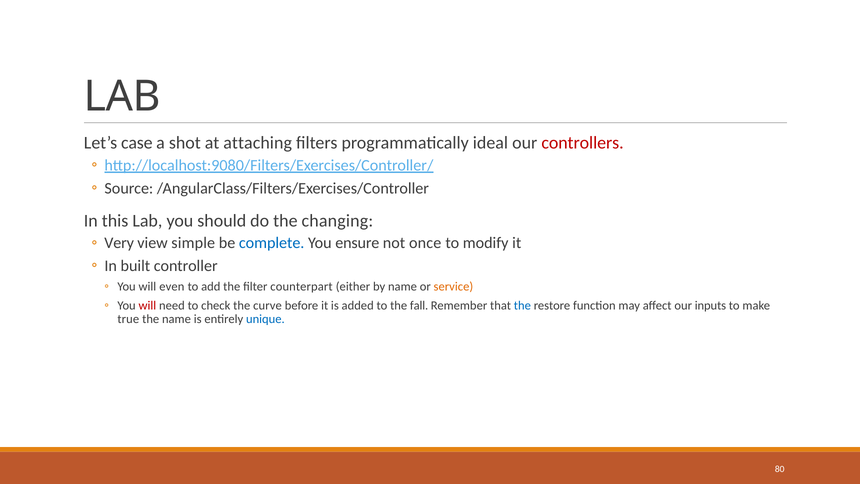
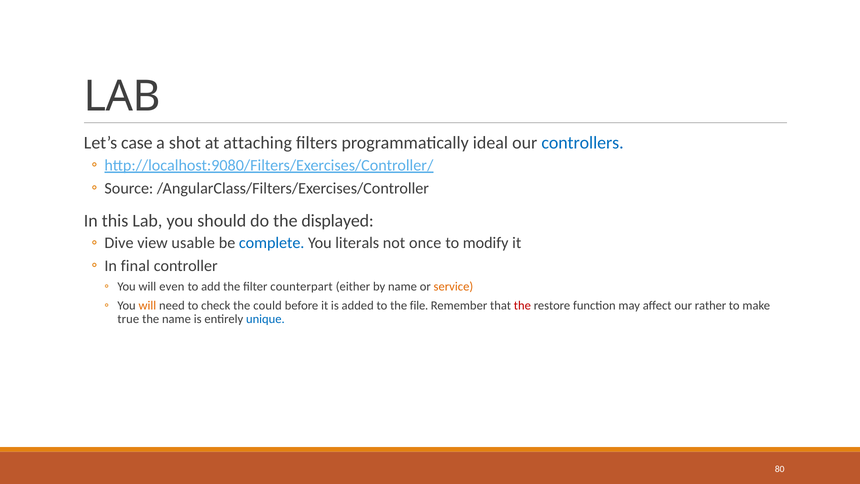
controllers colour: red -> blue (583, 143)
changing: changing -> displayed (338, 221)
Very: Very -> Dive (119, 243)
simple: simple -> usable (193, 243)
ensure: ensure -> literals (357, 243)
built: built -> final (135, 266)
will colour: red -> orange (147, 305)
curve: curve -> could (268, 305)
fall: fall -> file (419, 305)
the colour: blue -> red (522, 305)
inputs: inputs -> rather (710, 305)
